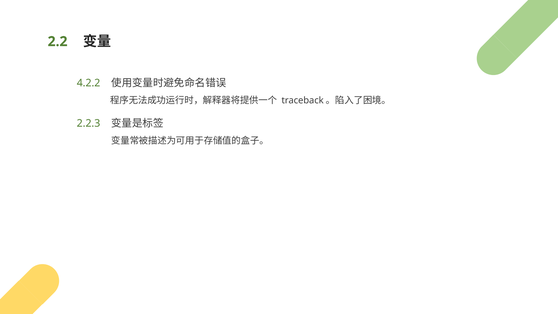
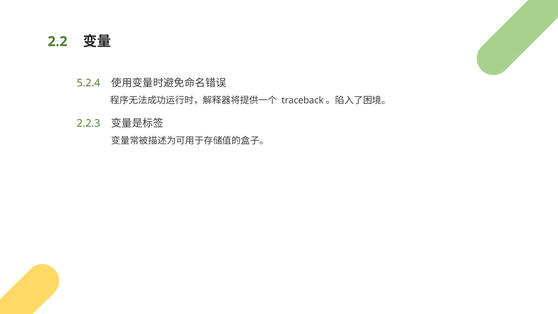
4.2.2: 4.2.2 -> 5.2.4 (89, 83)
